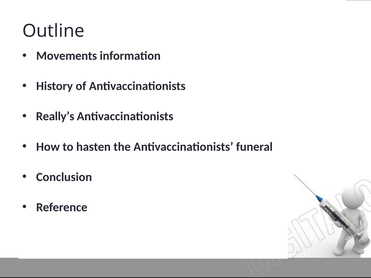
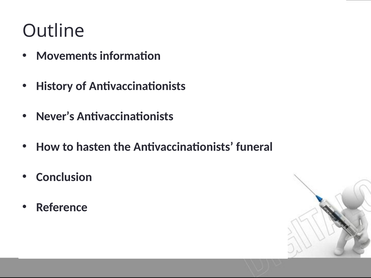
Really’s: Really’s -> Never’s (55, 117)
